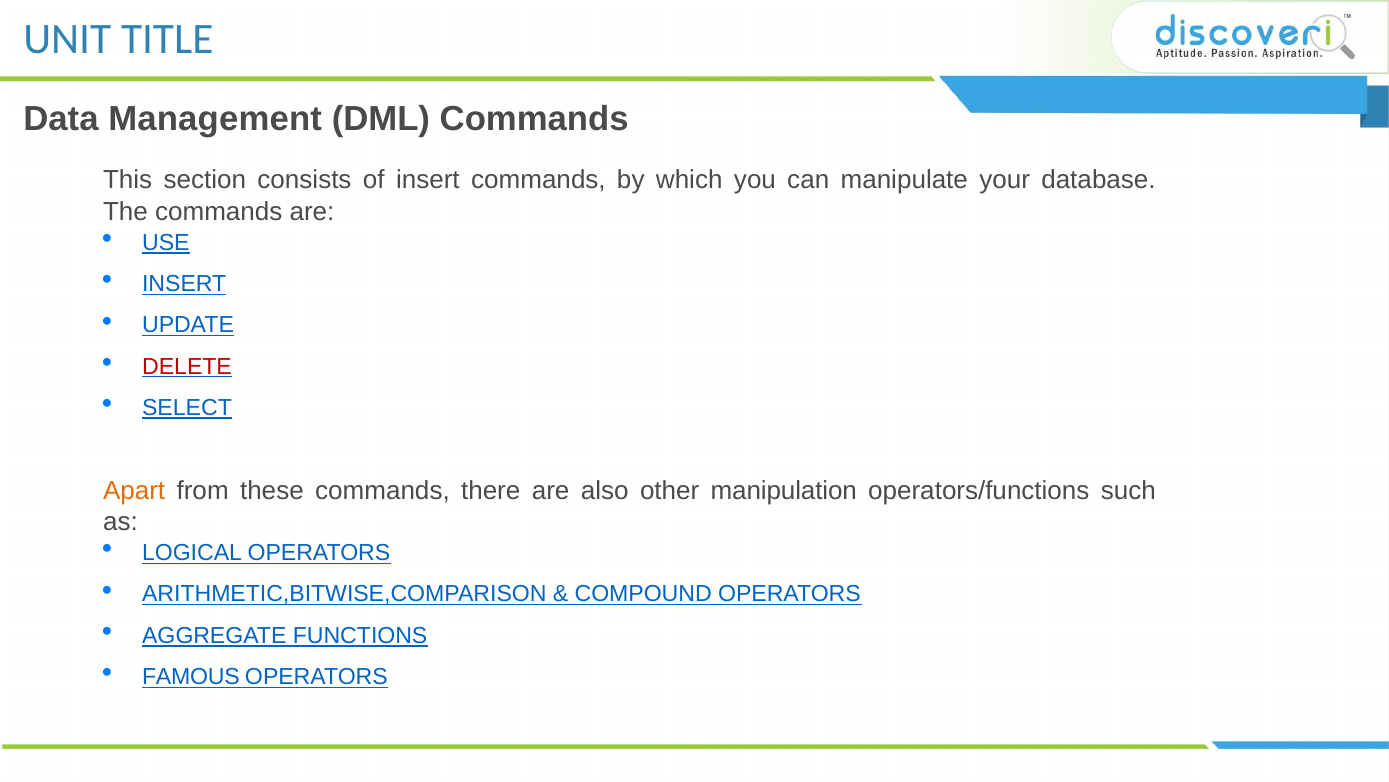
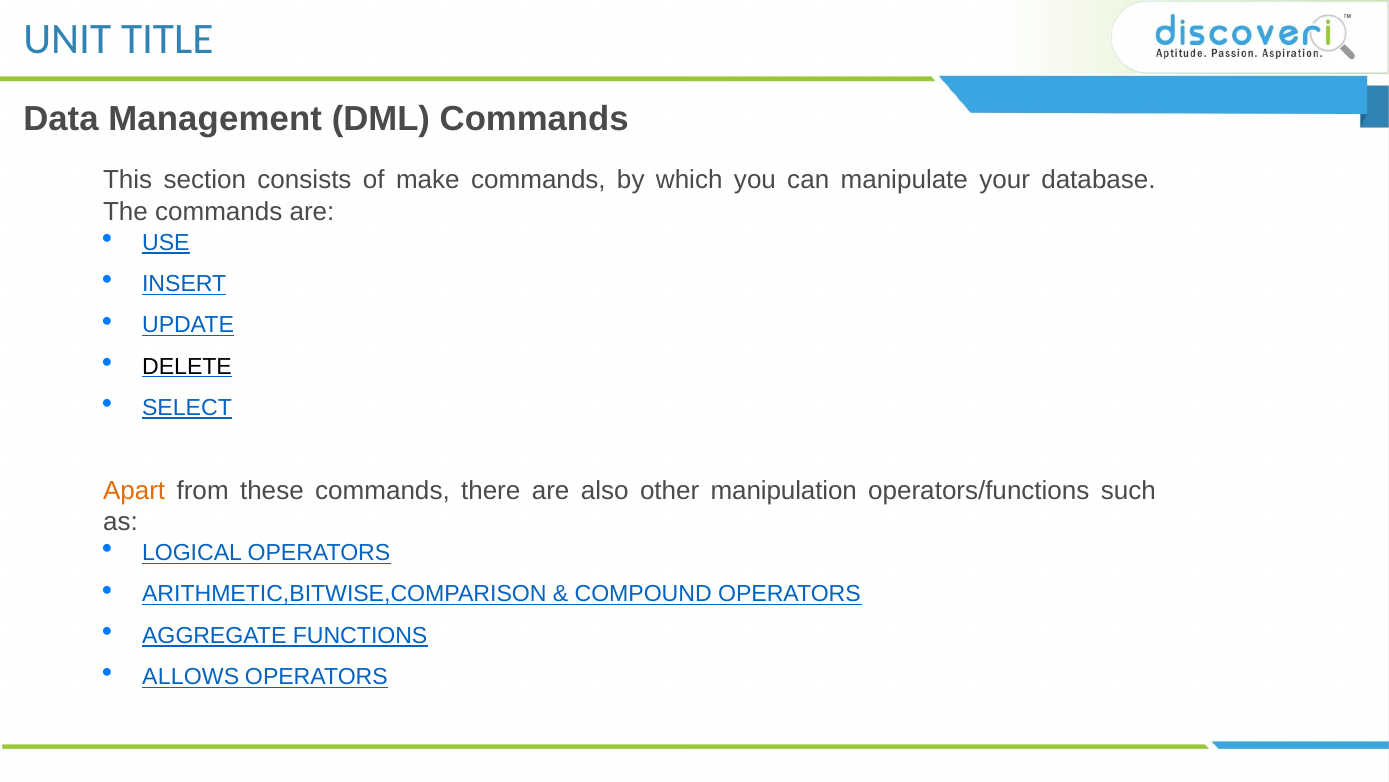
of insert: insert -> make (428, 180)
DELETE colour: red -> black (187, 366)
FAMOUS: FAMOUS -> ALLOWS (191, 676)
